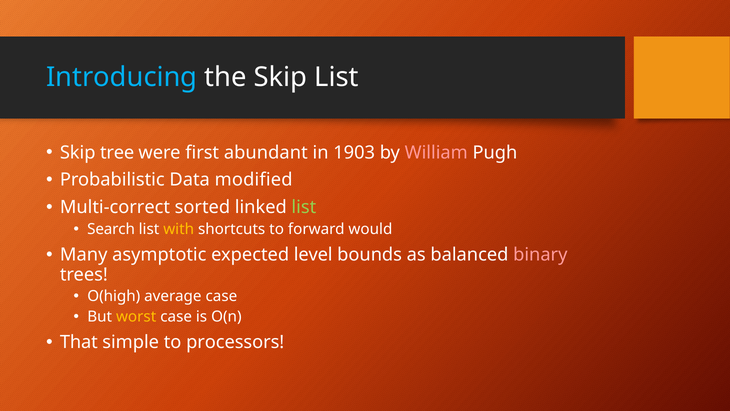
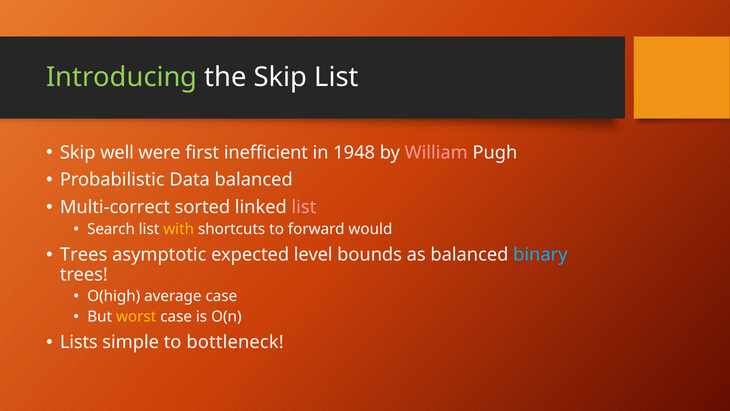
Introducing colour: light blue -> light green (122, 77)
tree: tree -> well (117, 152)
abundant: abundant -> inefficient (266, 152)
1903: 1903 -> 1948 (354, 152)
Data modified: modified -> balanced (254, 180)
list colour: light green -> pink (304, 207)
Many: Many -> Trees (84, 255)
binary colour: pink -> light blue (540, 255)
That: That -> Lists (79, 342)
processors: processors -> bottleneck (235, 342)
